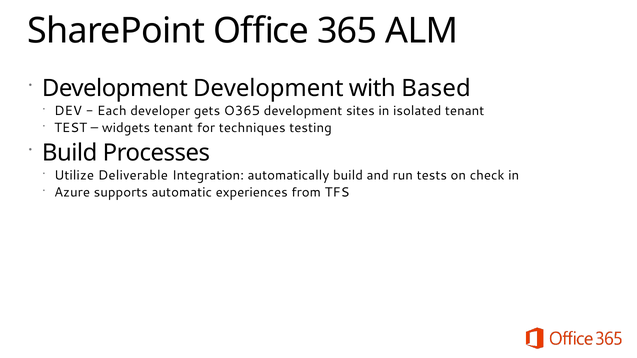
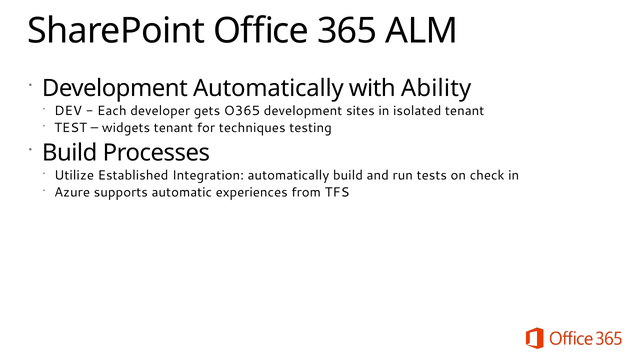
Development Development: Development -> Automatically (268, 88)
Based: Based -> Ability (436, 88)
Deliverable: Deliverable -> Established (133, 176)
